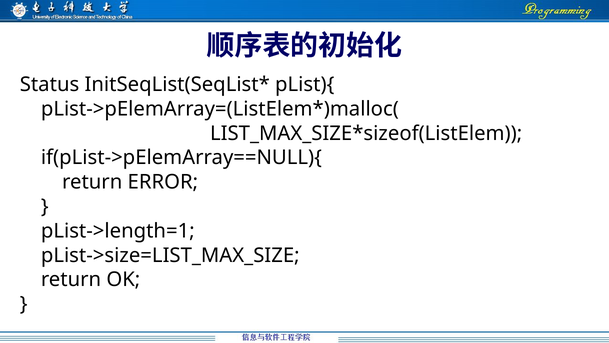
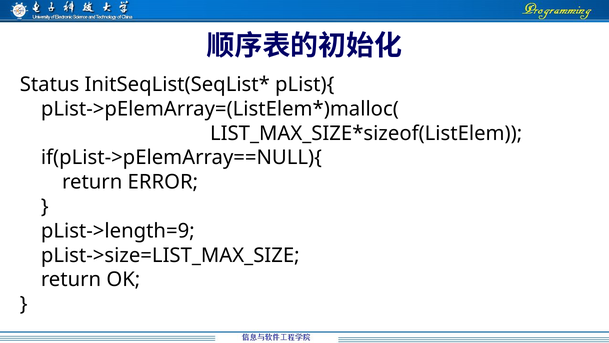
pList->length=1: pList->length=1 -> pList->length=9 (118, 231)
